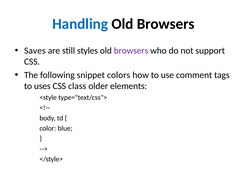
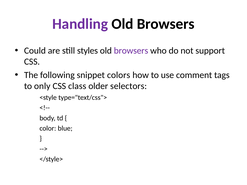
Handling colour: blue -> purple (80, 24)
Saves: Saves -> Could (35, 51)
uses: uses -> only (42, 86)
elements: elements -> selectors (129, 86)
